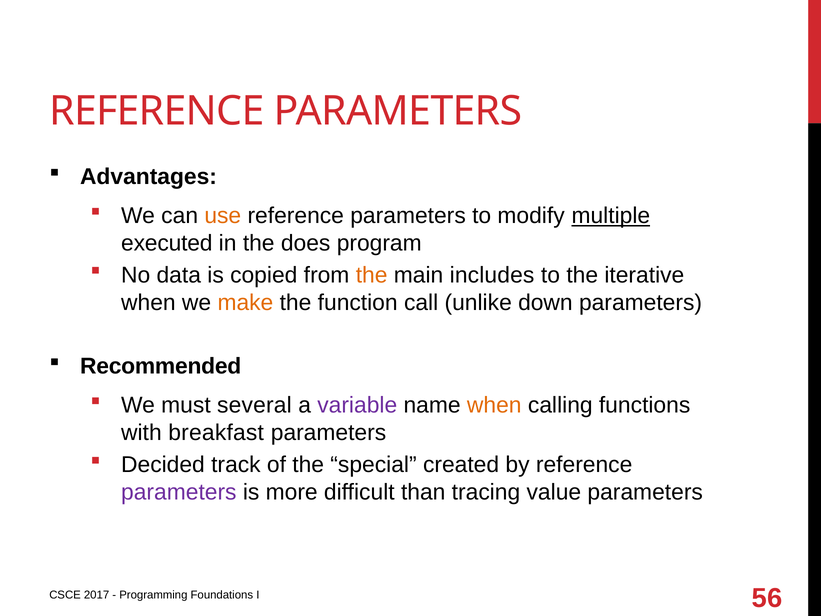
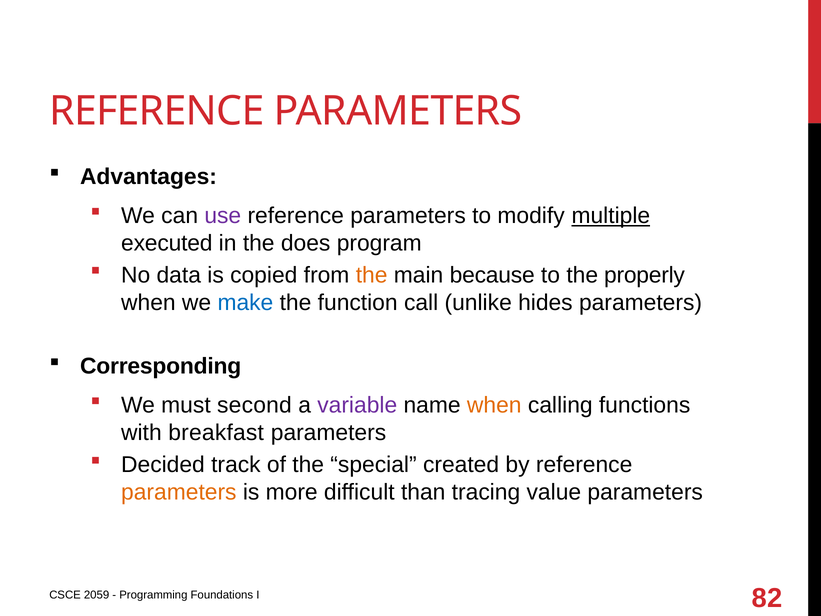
use colour: orange -> purple (223, 216)
includes: includes -> because (492, 275)
iterative: iterative -> properly (644, 275)
make colour: orange -> blue (245, 302)
down: down -> hides (545, 302)
Recommended: Recommended -> Corresponding (161, 366)
several: several -> second (254, 405)
parameters colour: purple -> orange (179, 492)
2017: 2017 -> 2059 (97, 595)
56: 56 -> 82 (767, 598)
